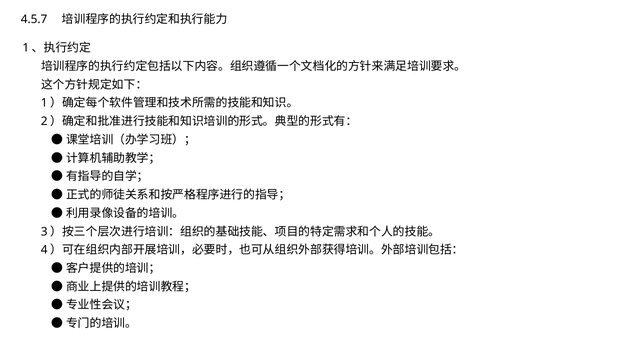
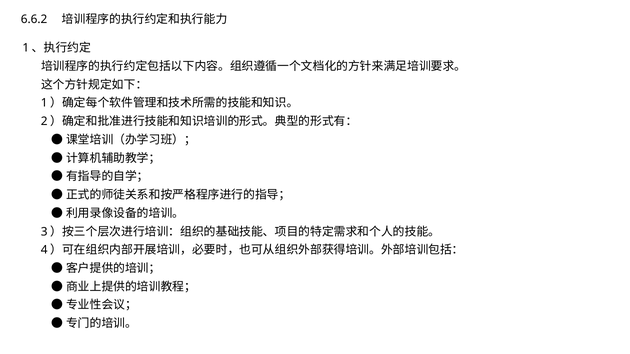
4.5.7: 4.5.7 -> 6.6.2 (34, 19)
